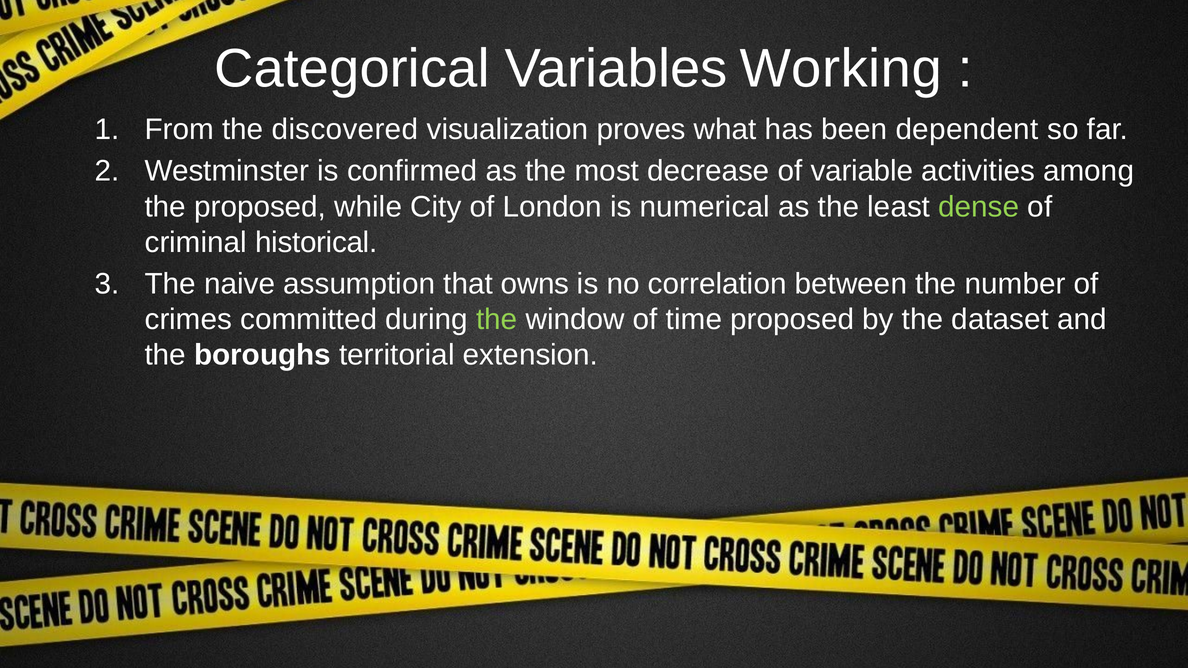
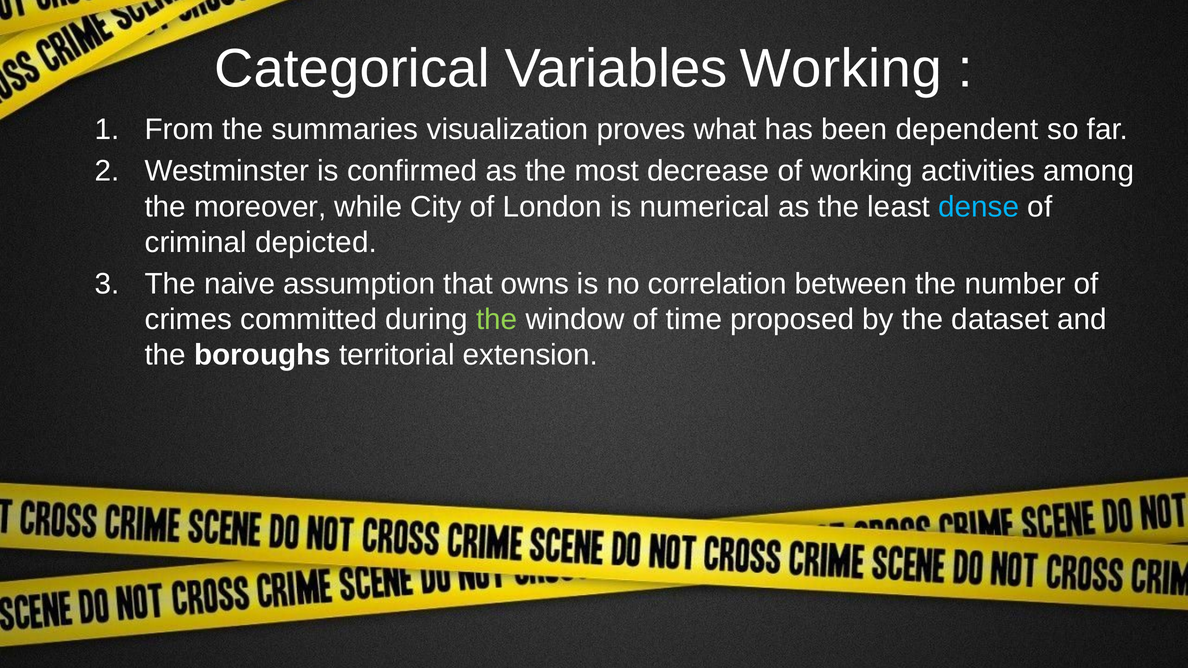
discovered: discovered -> summaries (345, 130)
of variable: variable -> working (862, 171)
the proposed: proposed -> moreover (260, 207)
dense colour: light green -> light blue (979, 207)
historical: historical -> depicted (316, 242)
